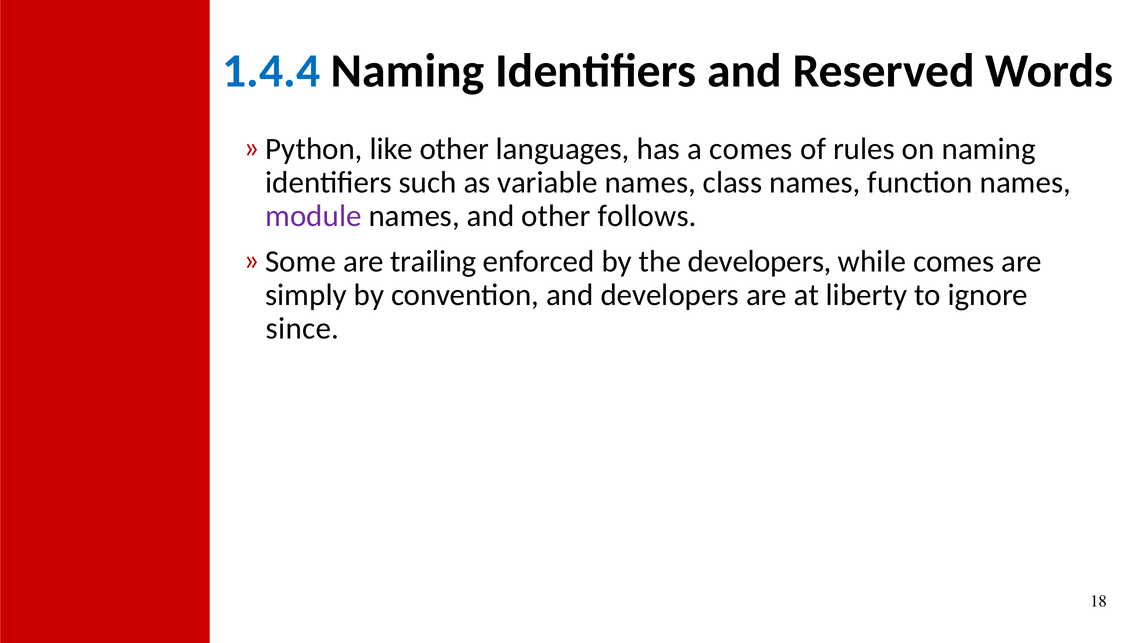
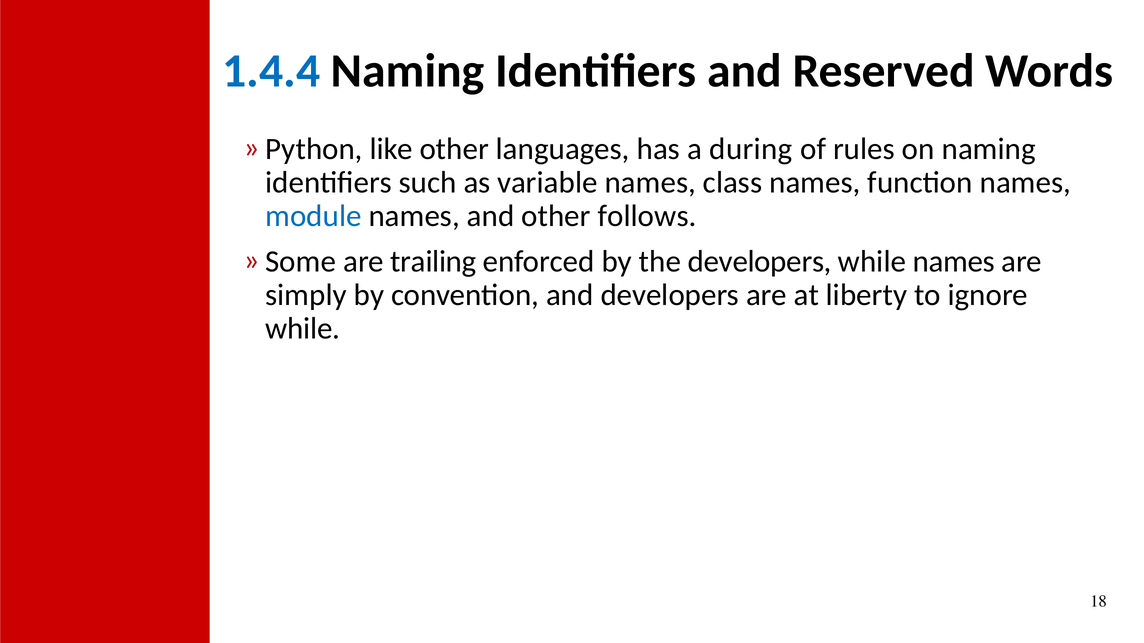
a comes: comes -> during (751, 149)
module colour: purple -> blue (313, 216)
while comes: comes -> names (954, 261)
since: since -> while (303, 328)
